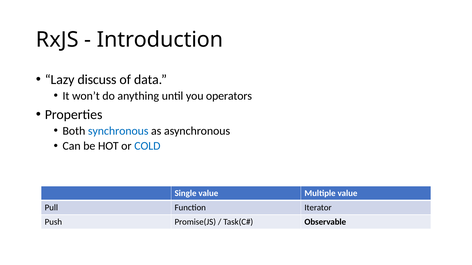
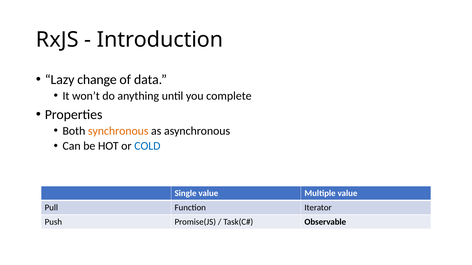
discuss: discuss -> change (97, 80)
operators: operators -> complete (229, 96)
synchronous colour: blue -> orange (118, 131)
